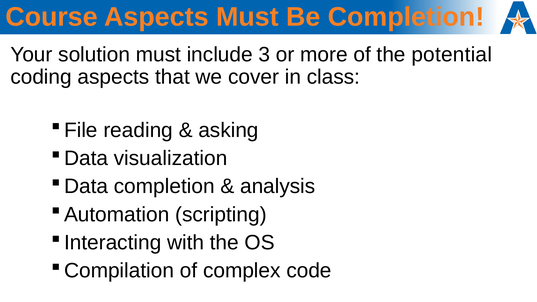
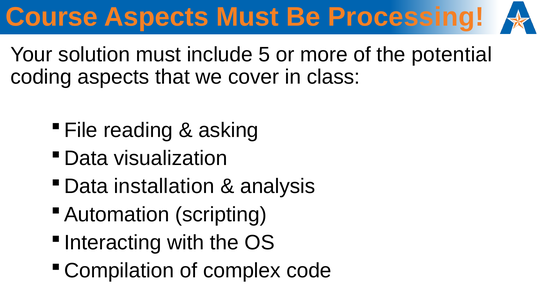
Be Completion: Completion -> Processing (406, 17)
3: 3 -> 5 (264, 55)
completion: completion -> installation (164, 186)
